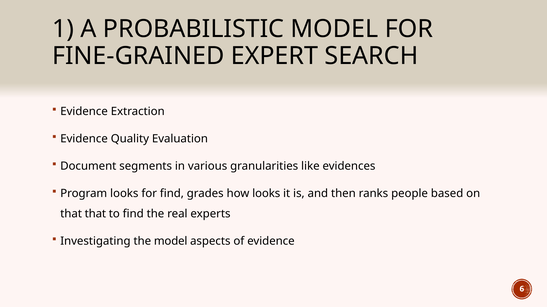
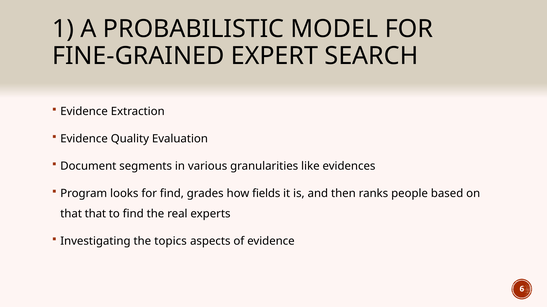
how looks: looks -> fields (266, 194)
the model: model -> topics (171, 242)
